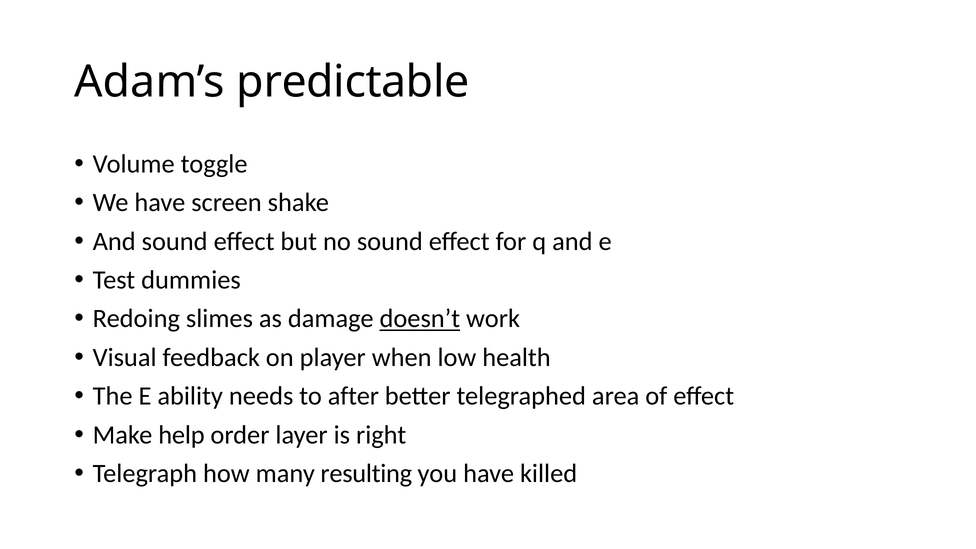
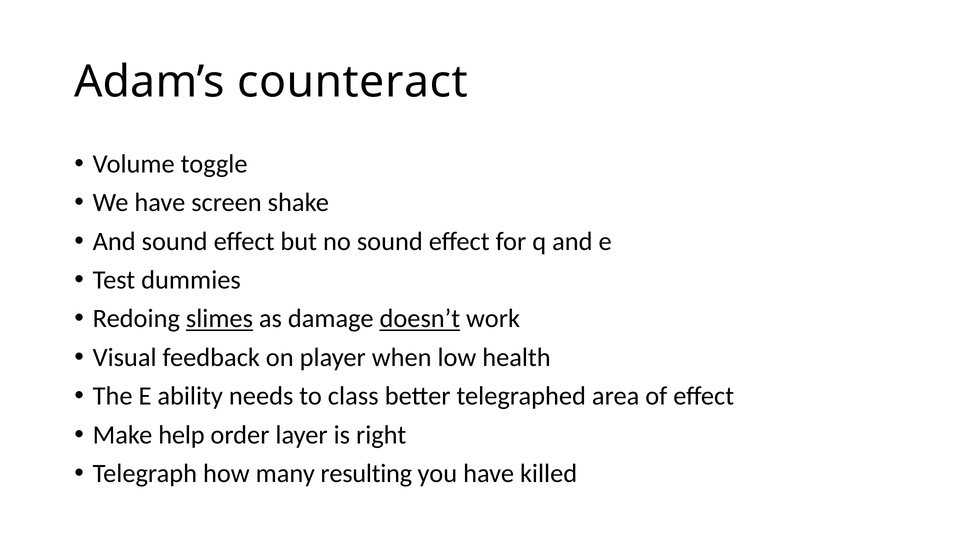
predictable: predictable -> counteract (352, 82)
slimes underline: none -> present (219, 319)
after: after -> class (353, 396)
